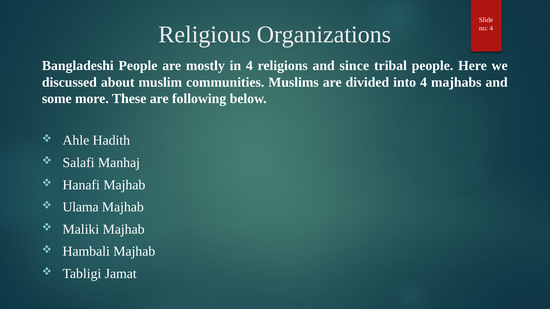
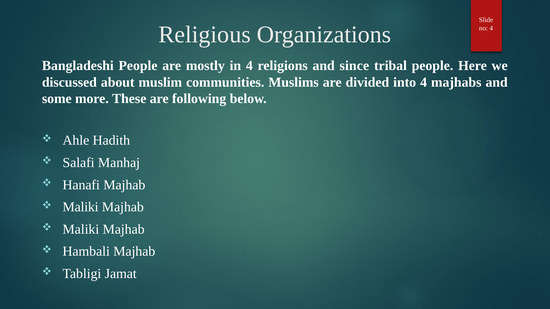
Ulama: Ulama -> Maliki (81, 207)
